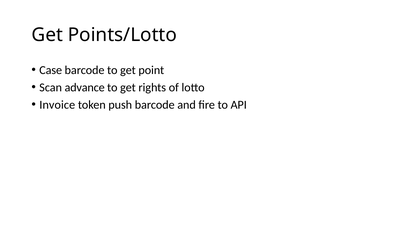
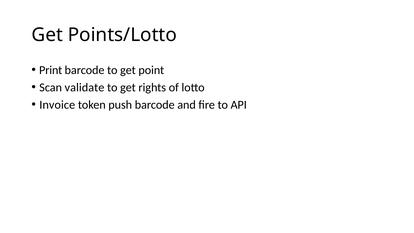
Case: Case -> Print (51, 70)
advance: advance -> validate (85, 87)
